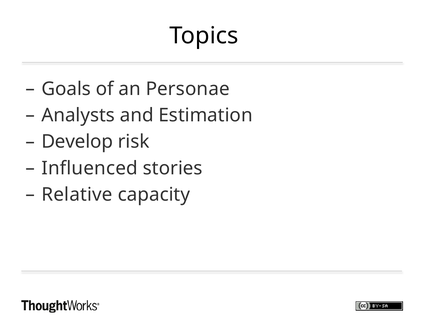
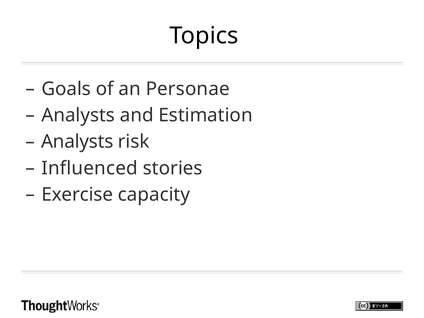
Develop: Develop -> Analysts (77, 142)
Relative: Relative -> Exercise (77, 195)
